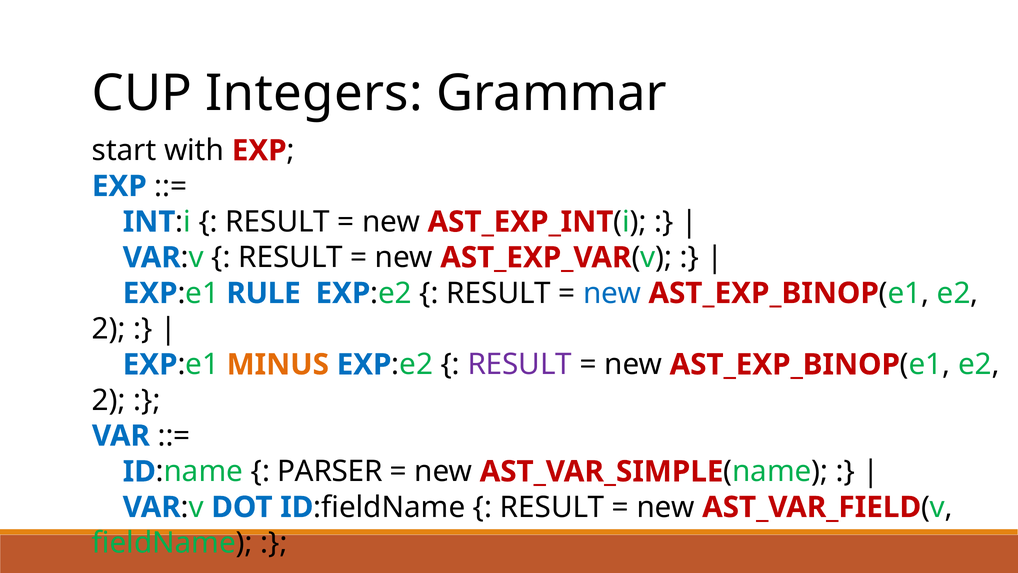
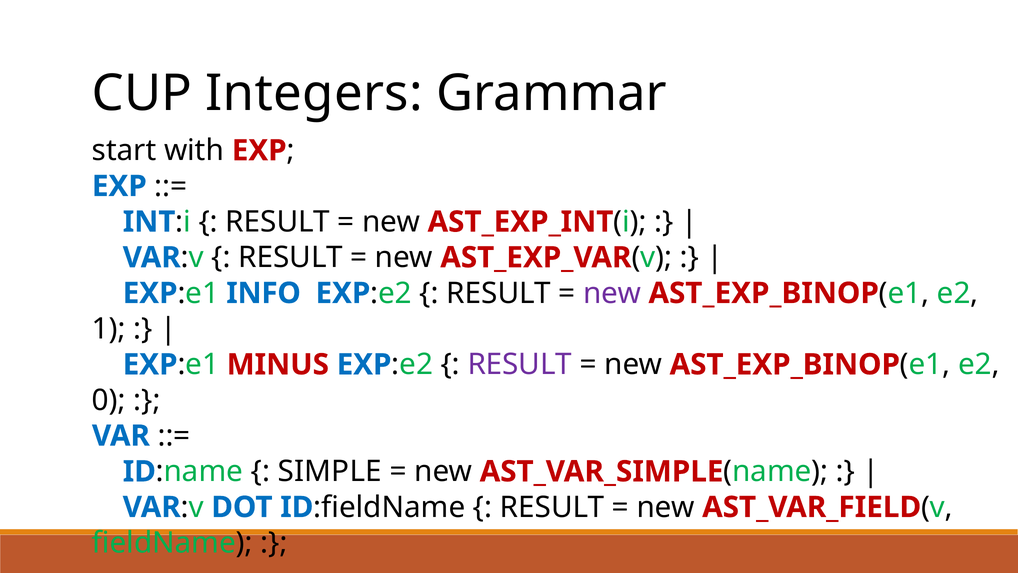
RULE: RULE -> INFO (264, 293)
new colour: blue -> purple (612, 293)
2: 2 -> 1 (109, 329)
MINUS colour: orange -> red (278, 364)
2: 2 -> 0 (109, 400)
PARSER: PARSER -> SIMPLE (330, 471)
